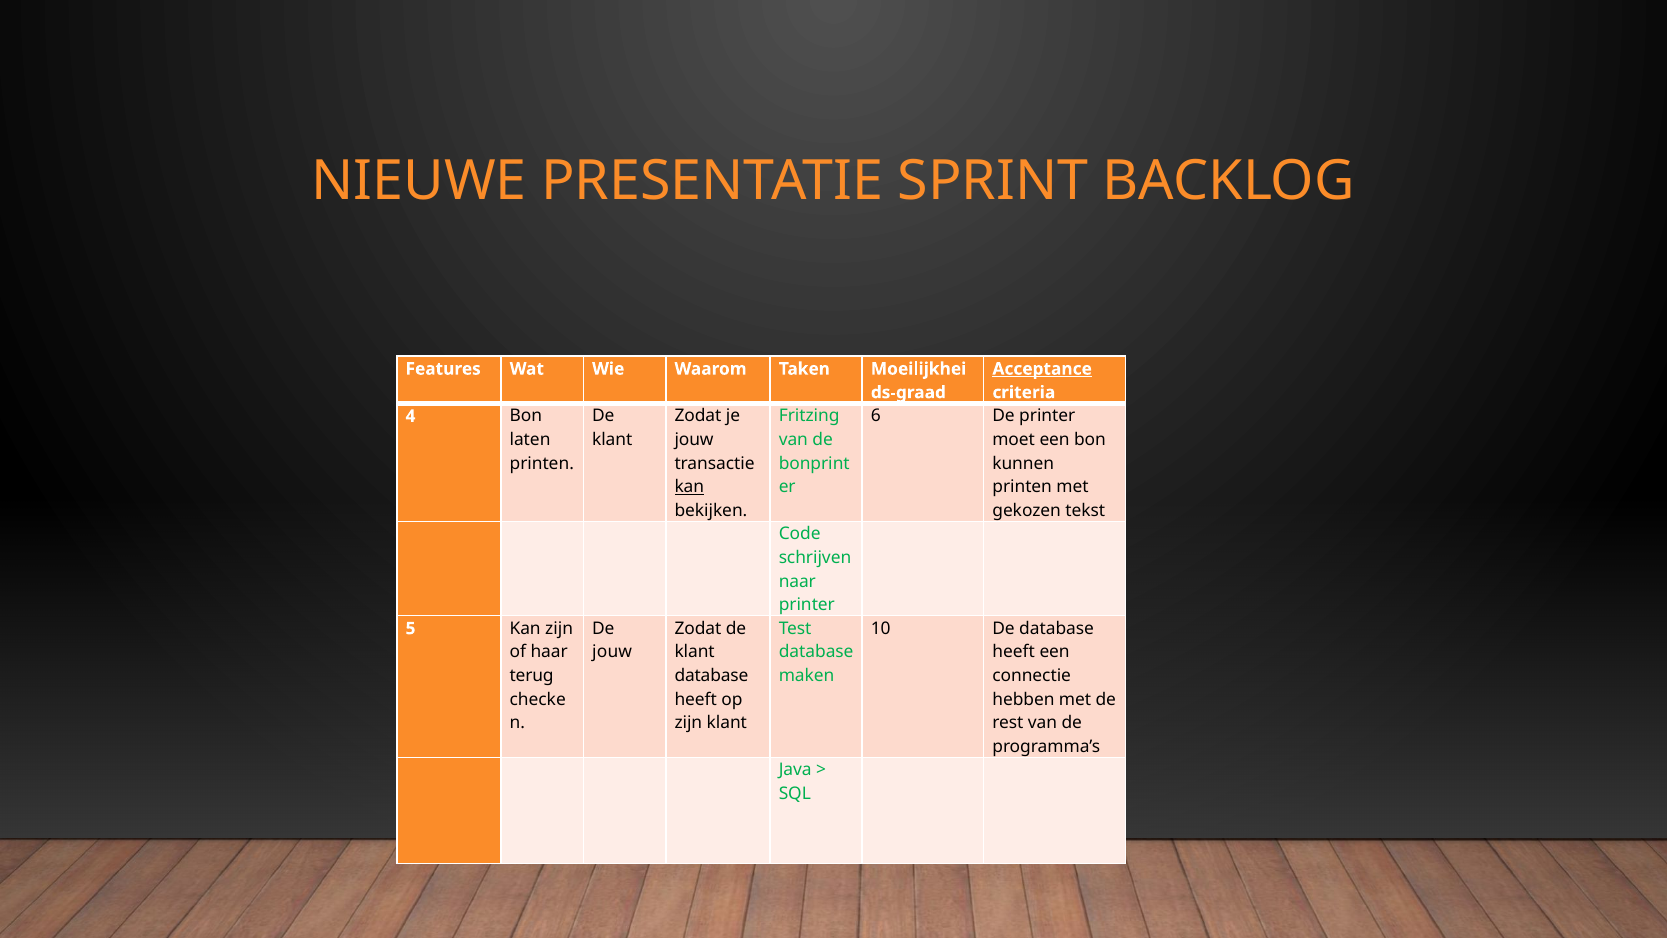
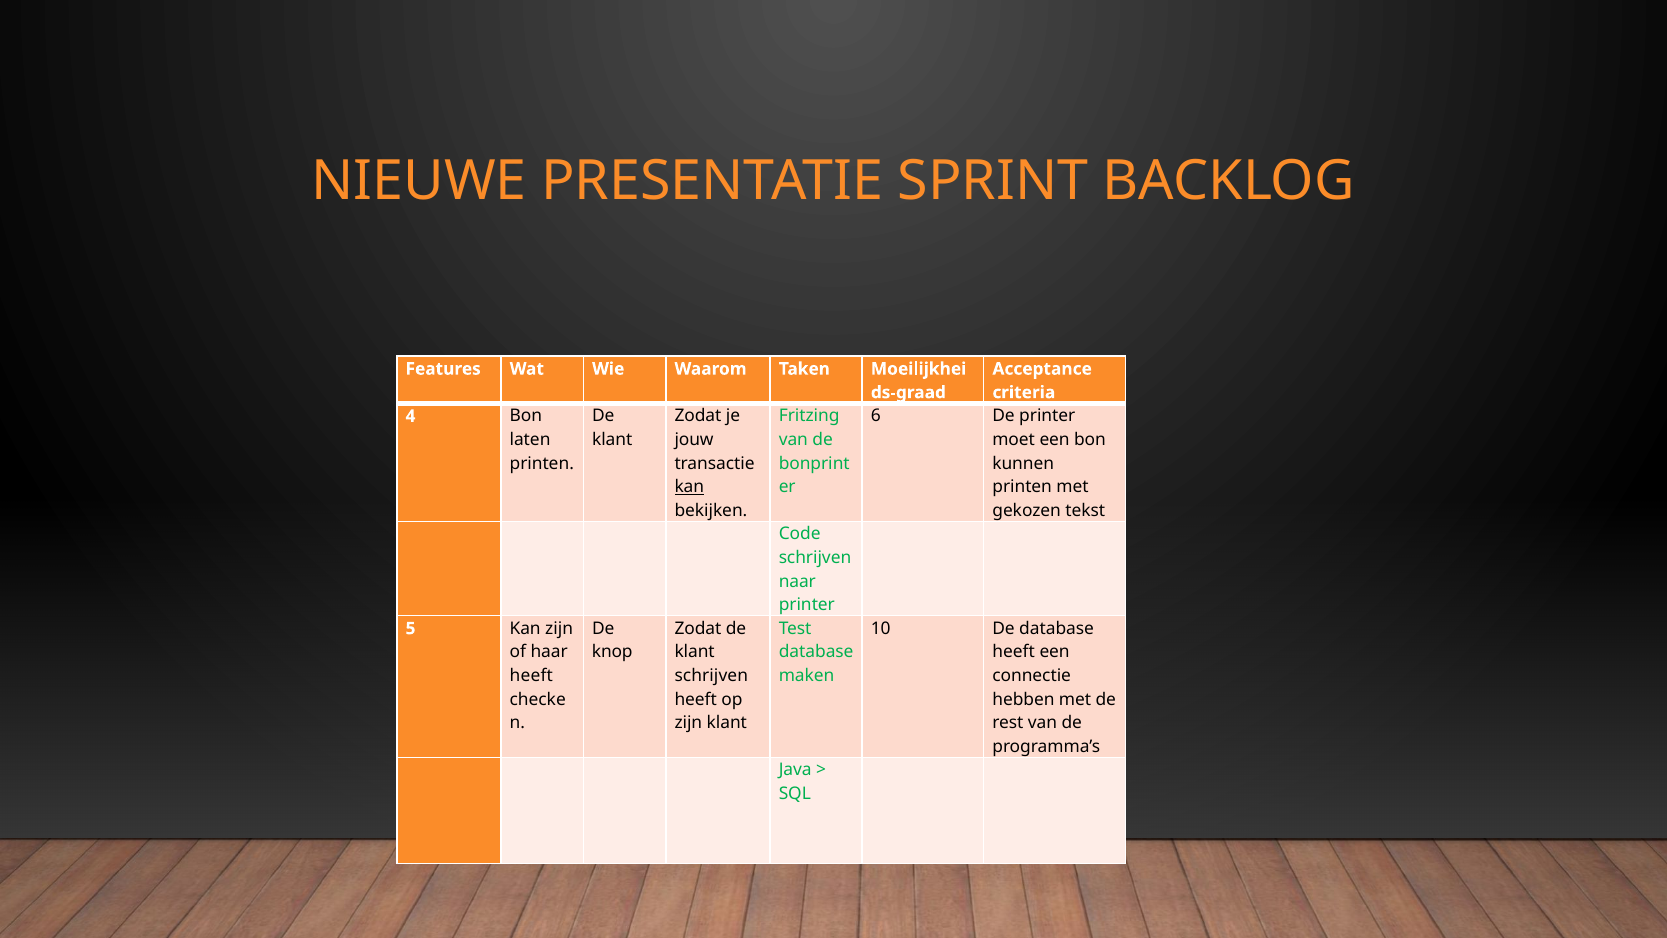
Acceptance underline: present -> none (1042, 369)
jouw: jouw -> knop (612, 652)
terug: terug -> heeft (531, 675)
database: database -> schrijven (711, 675)
